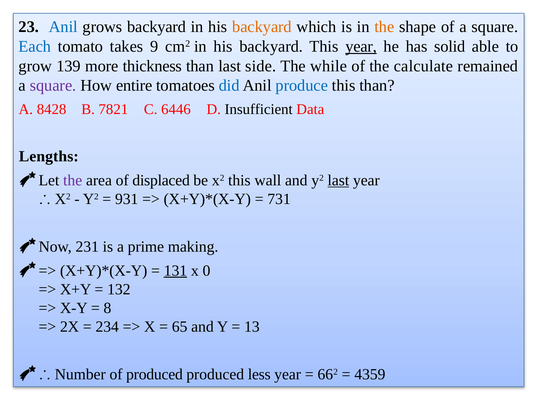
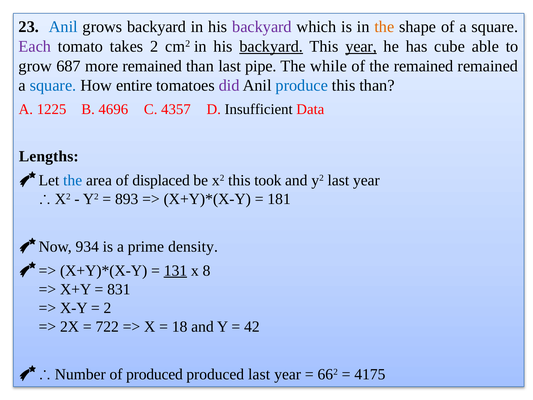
backyard colour: orange -> purple (262, 27)
Each colour: blue -> purple (35, 46)
takes 9: 9 -> 2 (154, 46)
backyard underline: none -> present (271, 46)
solid: solid -> cube (450, 46)
139: 139 -> 687 (69, 66)
more thickness: thickness -> remained (152, 66)
side: side -> pipe (261, 66)
the calculate: calculate -> remained (424, 66)
square colour: purple -> blue (53, 86)
did colour: blue -> purple (229, 86)
8428: 8428 -> 1225 (52, 109)
7821: 7821 -> 4696 (113, 109)
6446: 6446 -> 4357 (176, 109)
the colour: purple -> blue (73, 180)
wall: wall -> took (268, 180)
last underline: present -> none (338, 180)
931: 931 -> 893 (127, 199)
731: 731 -> 181 (279, 199)
231: 231 -> 934 (87, 247)
making: making -> density (193, 247)
0: 0 -> 8 (206, 270)
132: 132 -> 831 (119, 289)
8: 8 -> 2 (107, 308)
234: 234 -> 722 (107, 326)
65: 65 -> 18 (180, 326)
13: 13 -> 42 (252, 326)
produced less: less -> last (259, 374)
4359: 4359 -> 4175 (370, 374)
